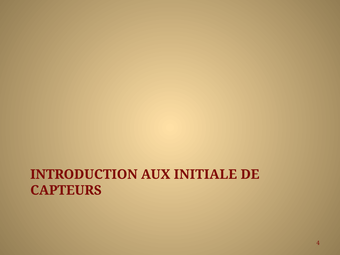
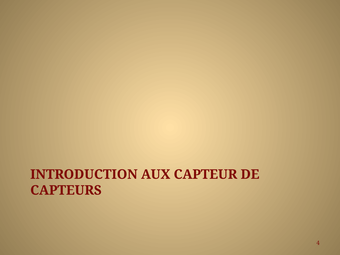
INITIALE: INITIALE -> CAPTEUR (205, 174)
